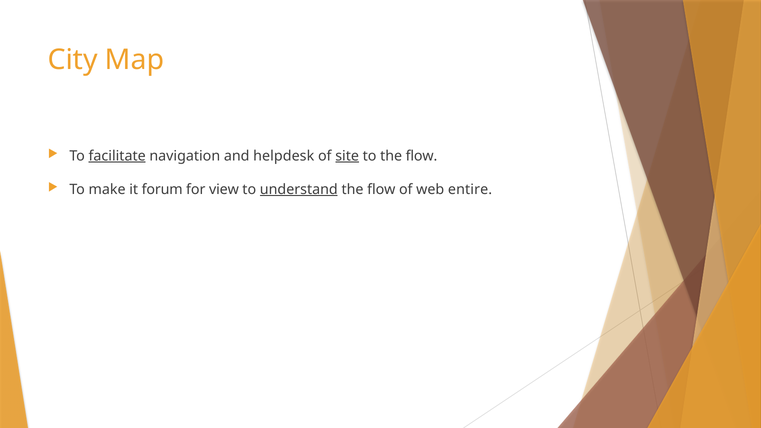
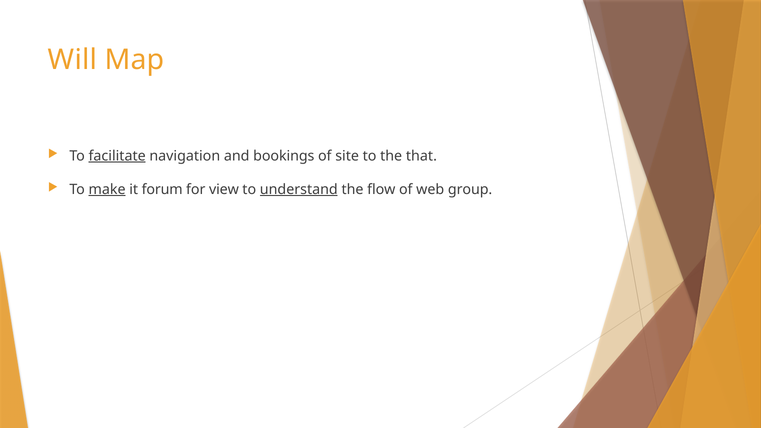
City: City -> Will (73, 60)
helpdesk: helpdesk -> bookings (284, 156)
site underline: present -> none (347, 156)
to the flow: flow -> that (421, 156)
make underline: none -> present (107, 189)
entire: entire -> group (470, 189)
